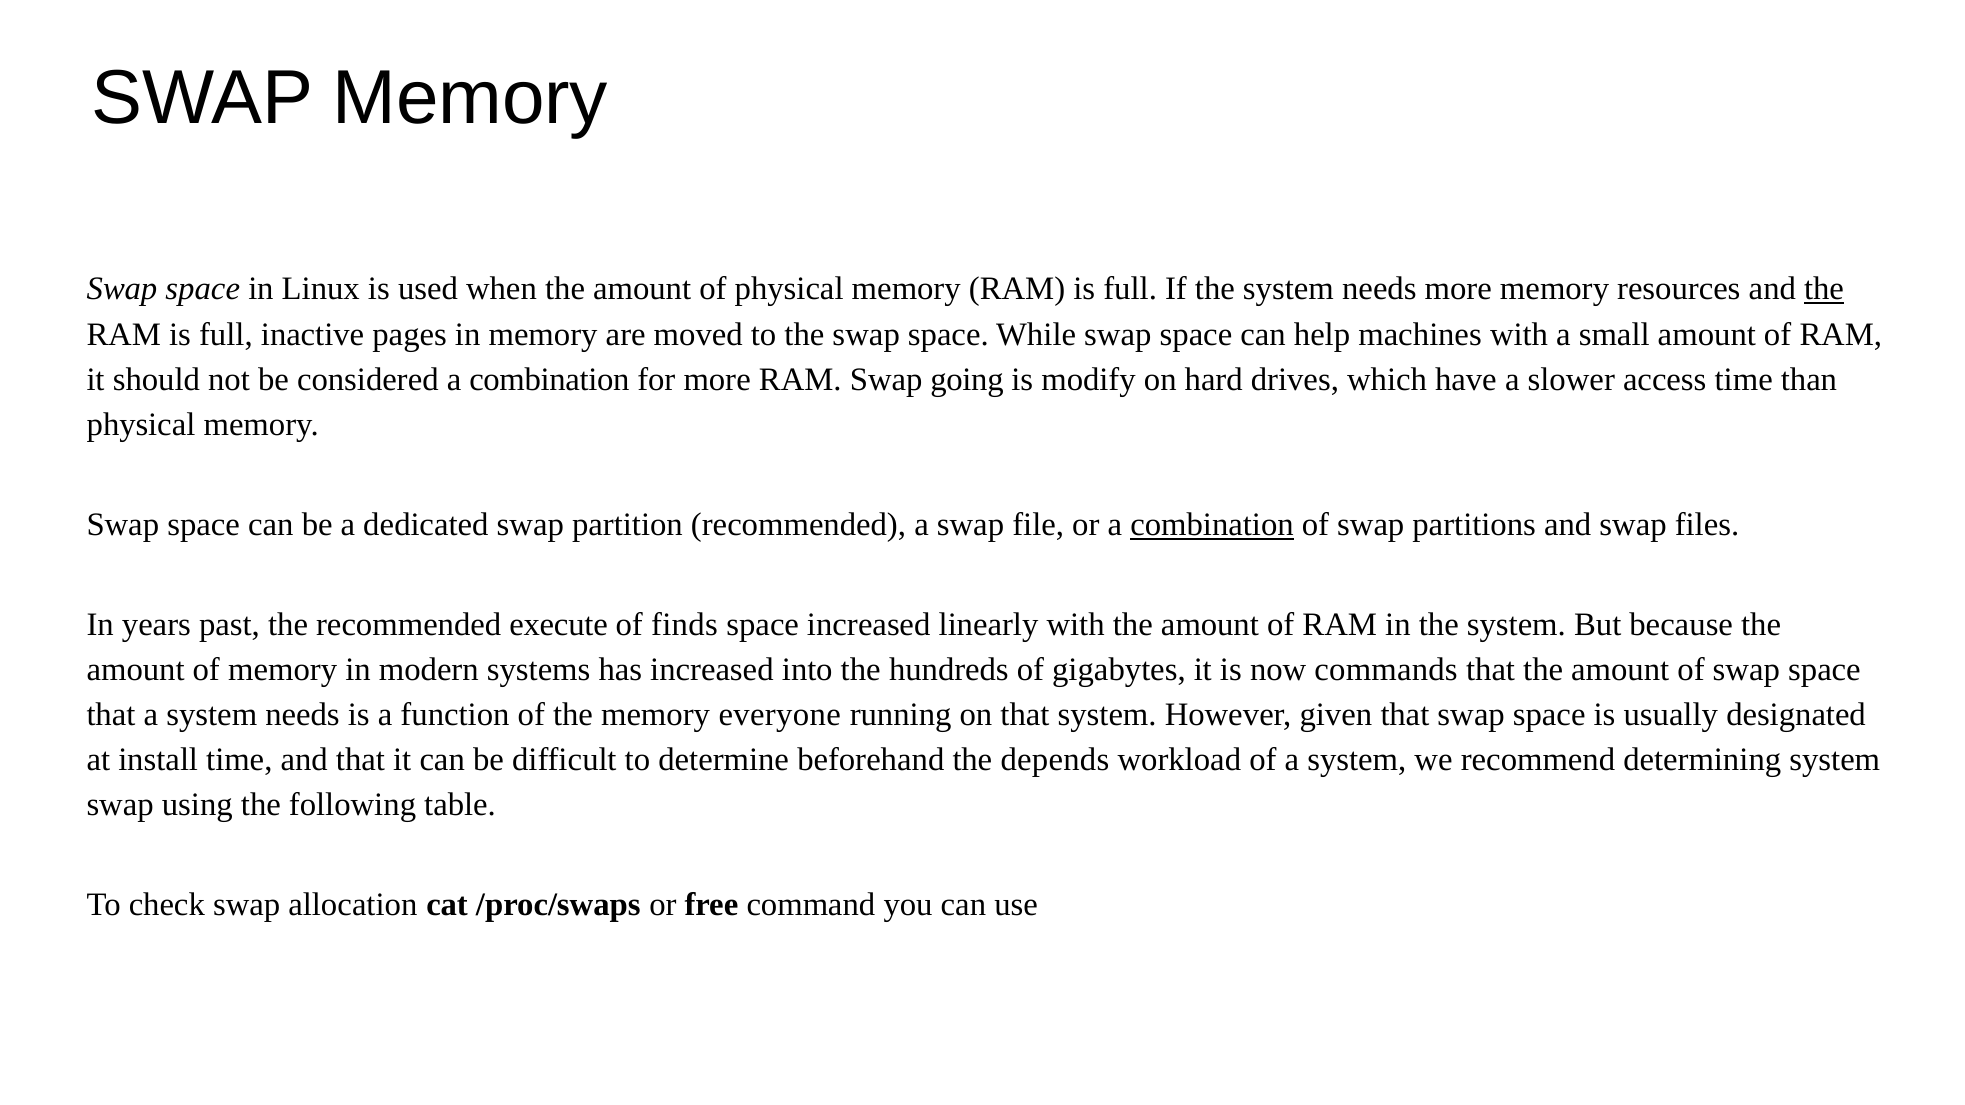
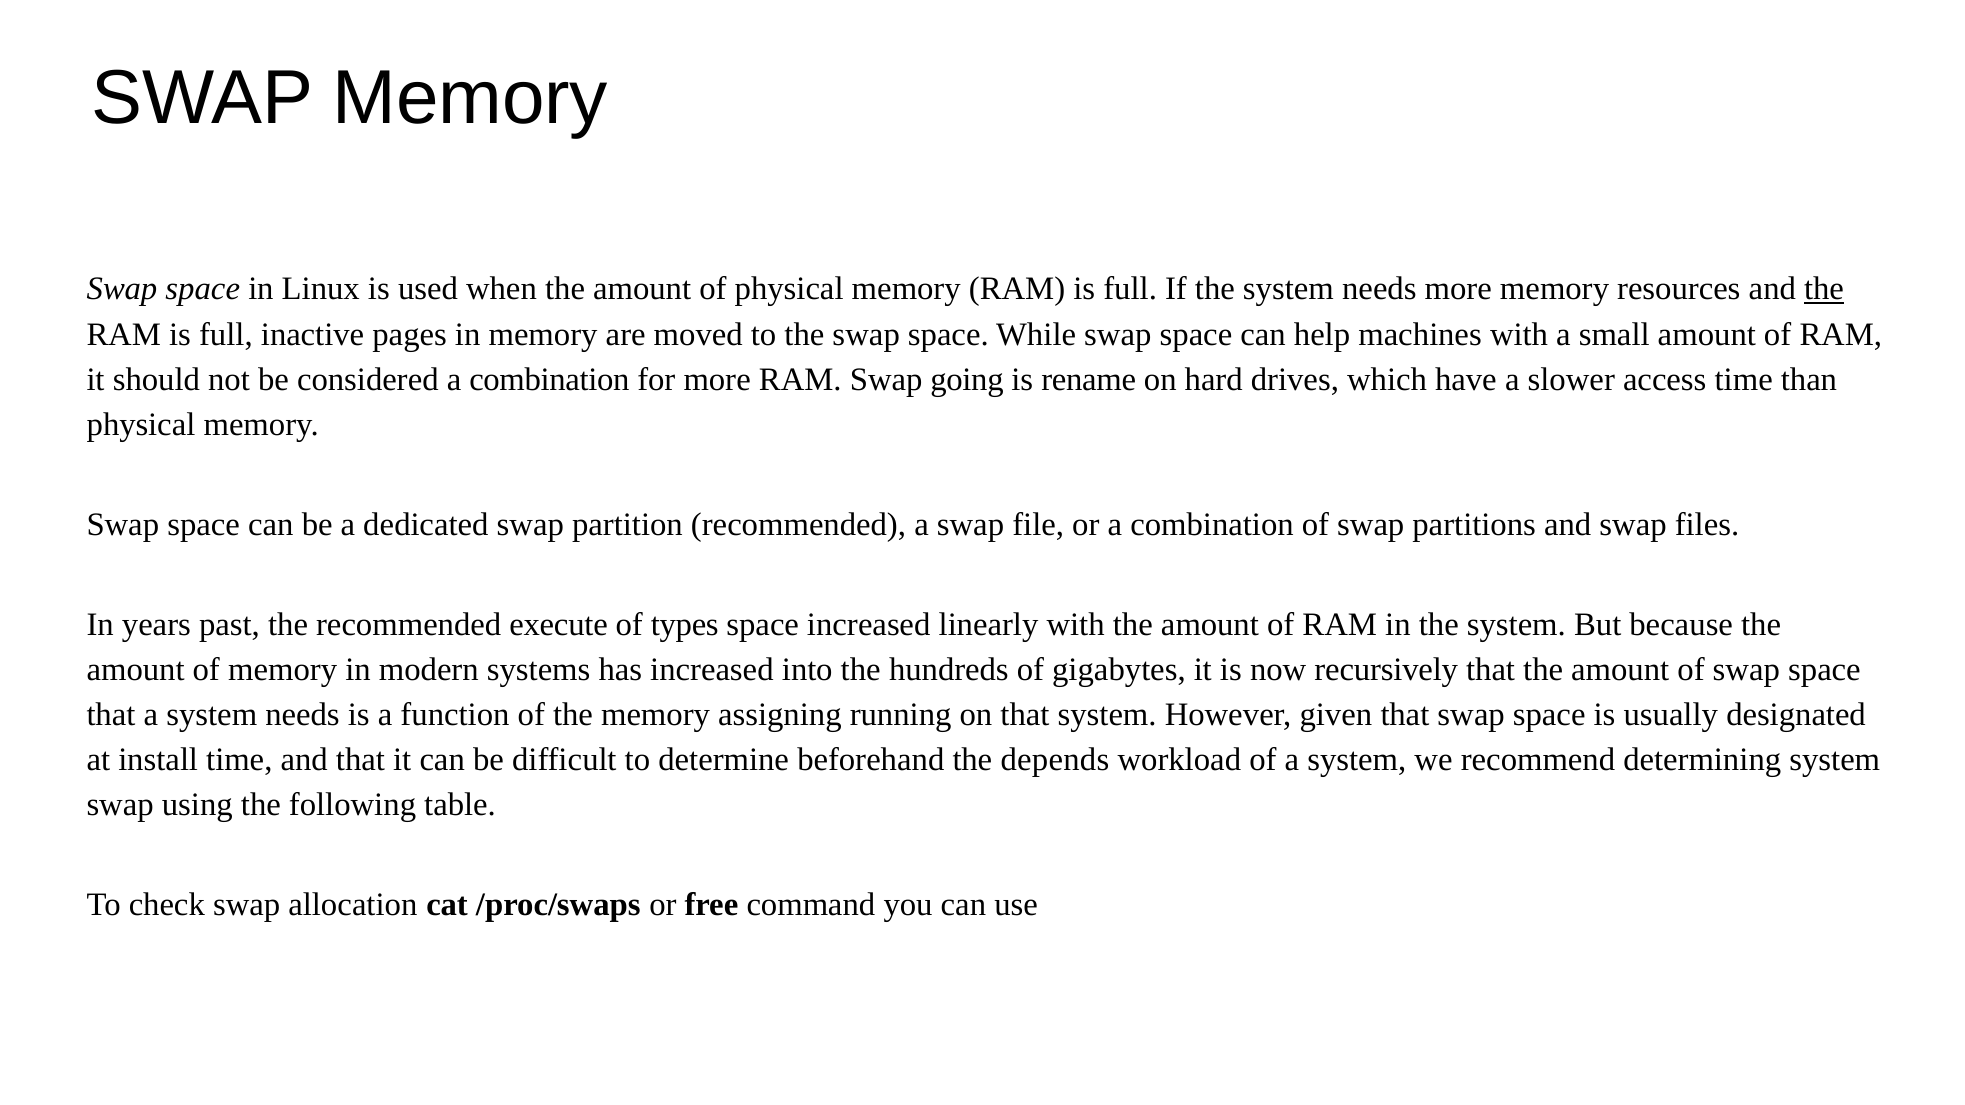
modify: modify -> rename (1089, 380)
combination underline: present -> none (1212, 525)
finds: finds -> types (685, 624)
commands: commands -> recursively (1386, 670)
everyone: everyone -> assigning (780, 715)
